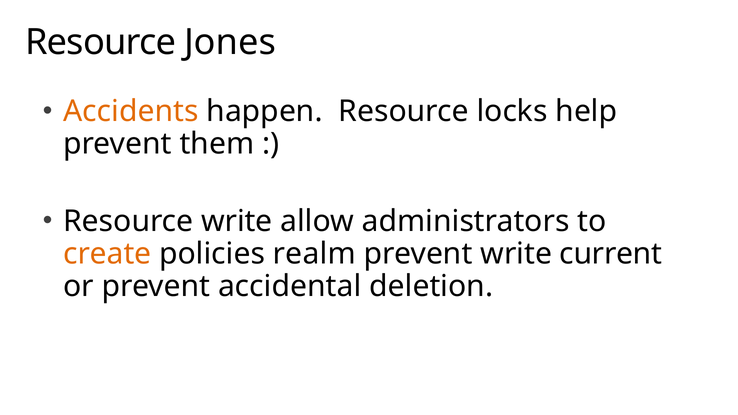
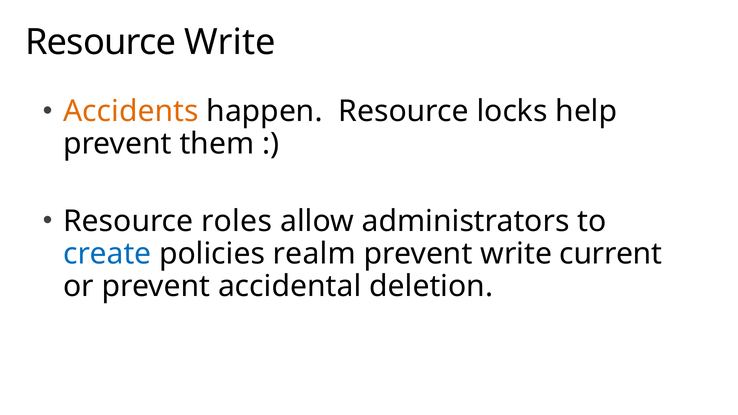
Resource Jones: Jones -> Write (230, 42)
Resource write: write -> roles (237, 221)
create colour: orange -> blue (107, 254)
